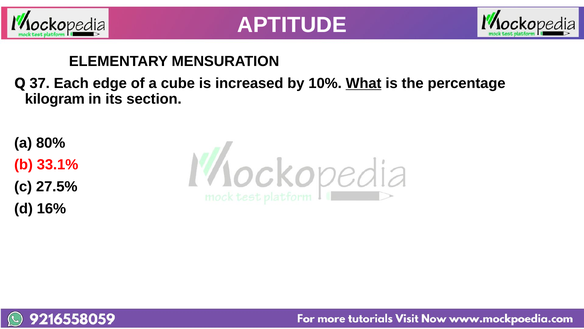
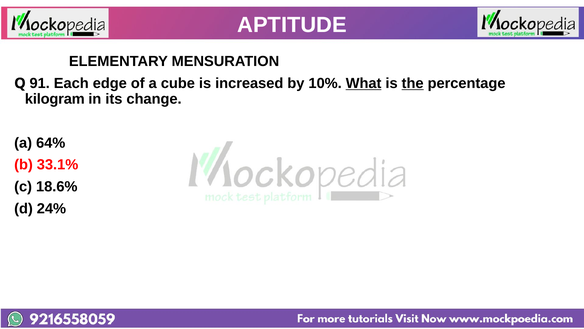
37: 37 -> 91 (40, 83)
the underline: none -> present (413, 83)
section: section -> change (154, 99)
80%: 80% -> 64% (51, 143)
27.5%: 27.5% -> 18.6% (57, 186)
16%: 16% -> 24% (51, 208)
